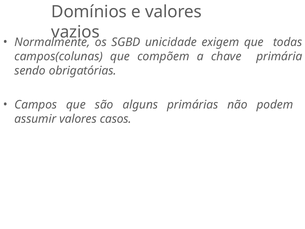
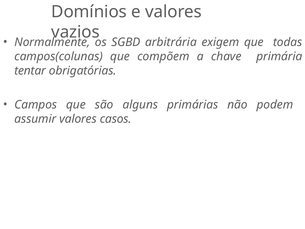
unicidade: unicidade -> arbitrária (171, 42)
sendo: sendo -> tentar (30, 71)
